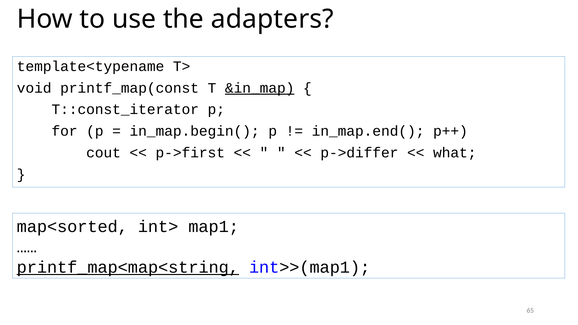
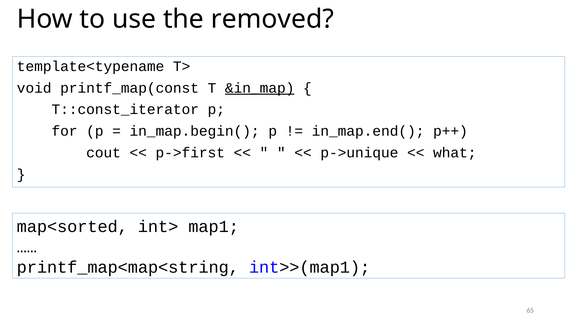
adapters: adapters -> removed (272, 19)
p->differ: p->differ -> p->unique (359, 153)
printf_map<map<string underline: present -> none (128, 267)
